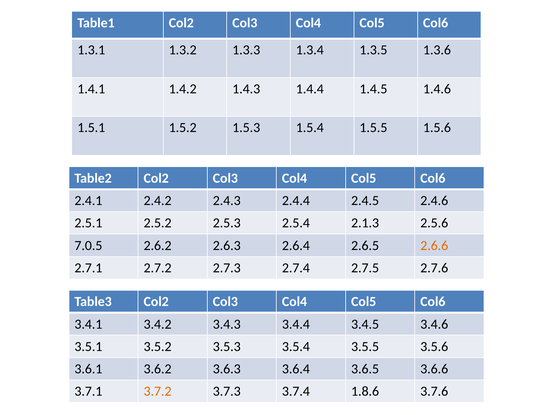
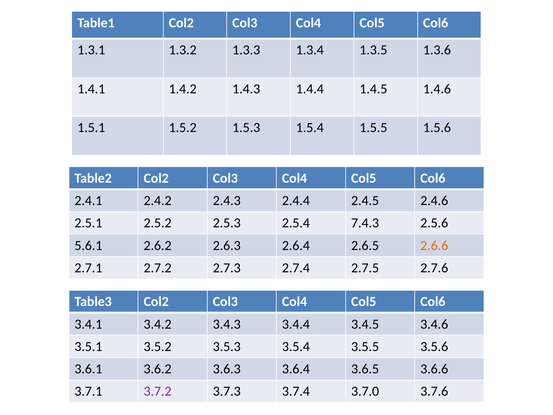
2.1.3: 2.1.3 -> 7.4.3 (365, 223)
7.0.5: 7.0.5 -> 5.6.1 (88, 245)
3.7.2 colour: orange -> purple (158, 391)
1.8.6: 1.8.6 -> 3.7.0 (365, 391)
